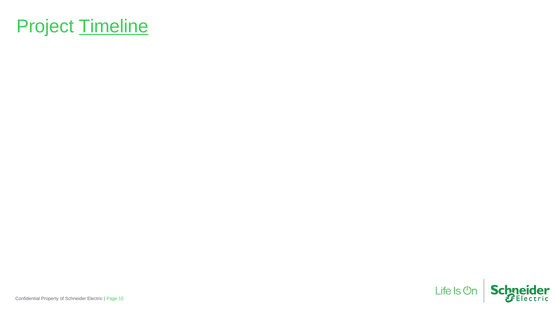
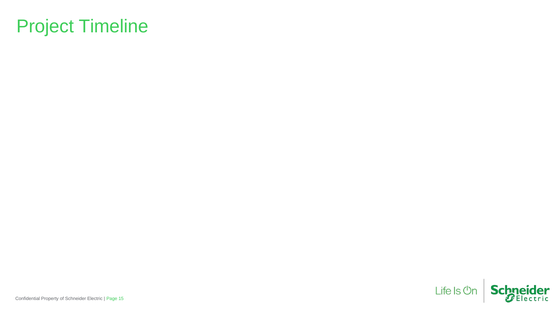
Timeline underline: present -> none (114, 26)
